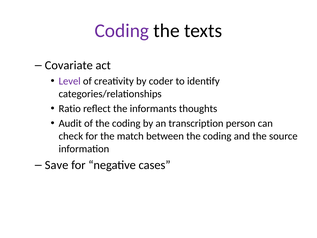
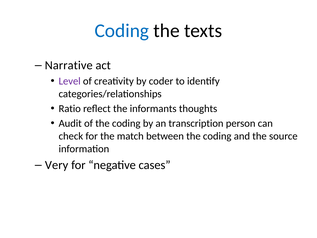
Coding colour: purple -> blue (122, 31)
Covariate: Covariate -> Narrative (69, 65)
Save: Save -> Very (57, 165)
